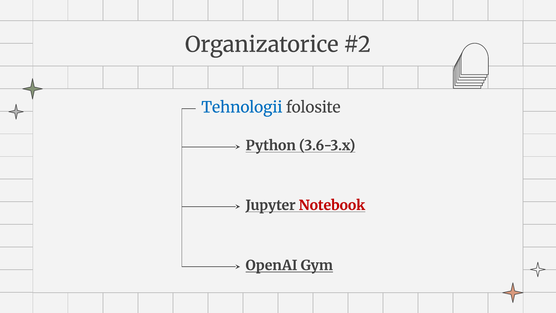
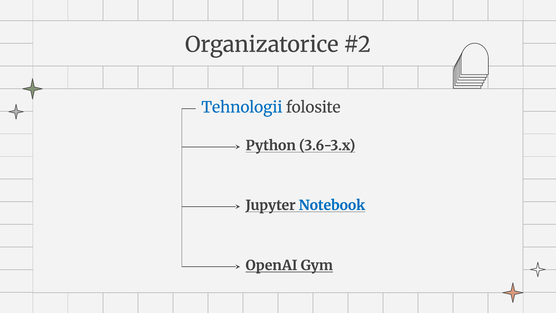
Notebook colour: red -> blue (332, 205)
